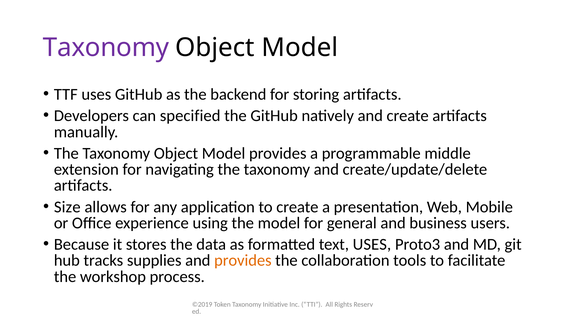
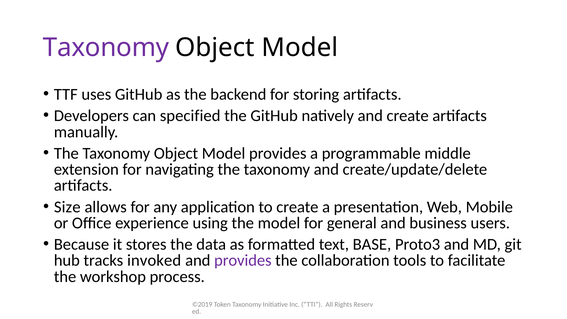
text USES: USES -> BASE (372, 244)
supplies: supplies -> invoked (154, 260)
provides colour: orange -> purple (243, 260)
